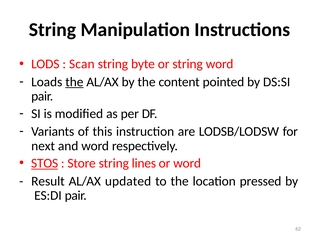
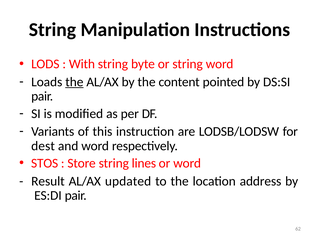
Scan: Scan -> With (82, 64)
next: next -> dest (43, 146)
STOS underline: present -> none (45, 163)
pressed: pressed -> address (261, 181)
